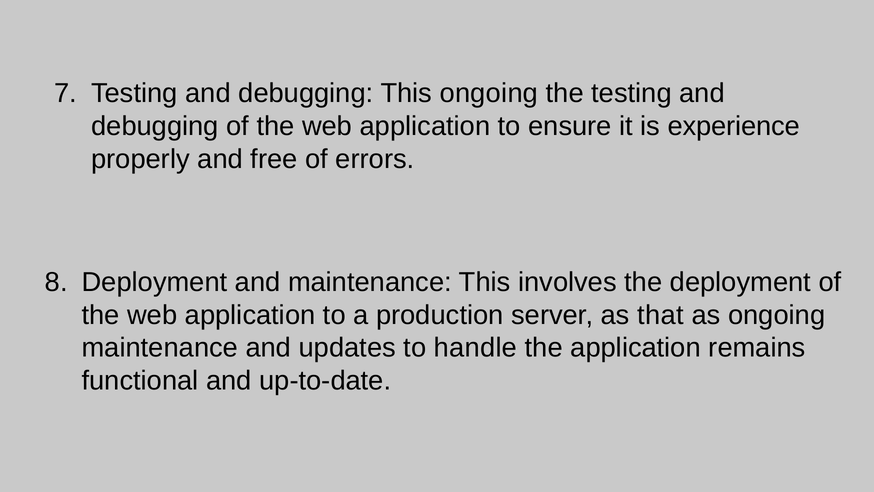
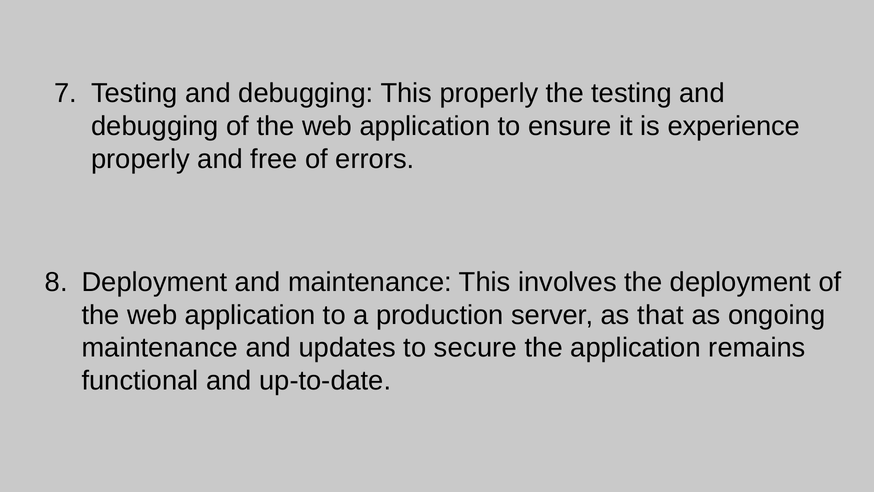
This ongoing: ongoing -> properly (489, 93)
handle: handle -> secure (475, 348)
